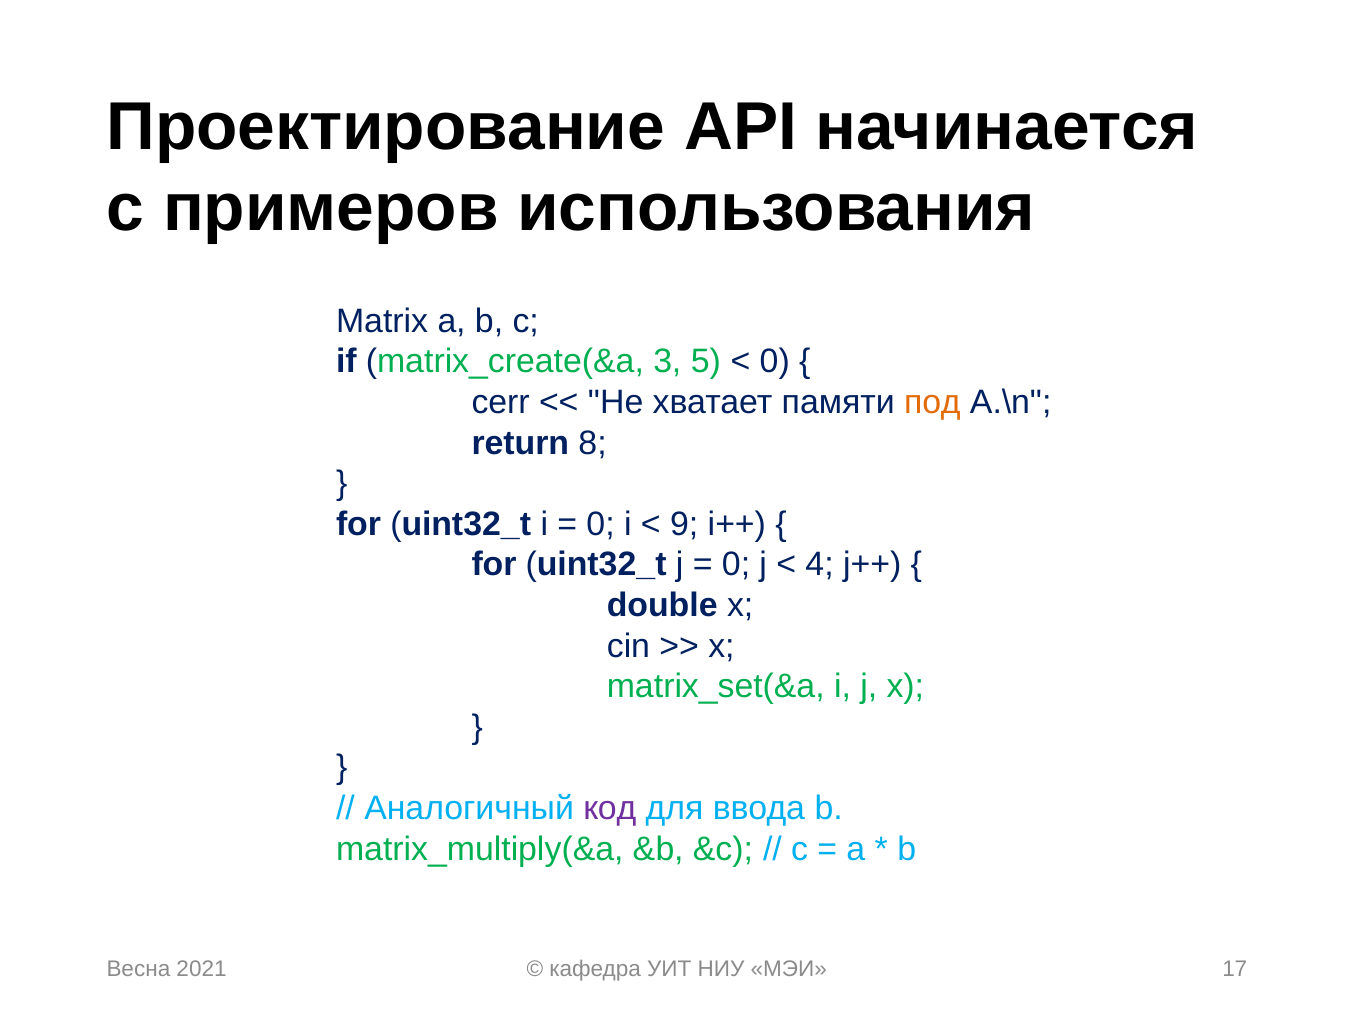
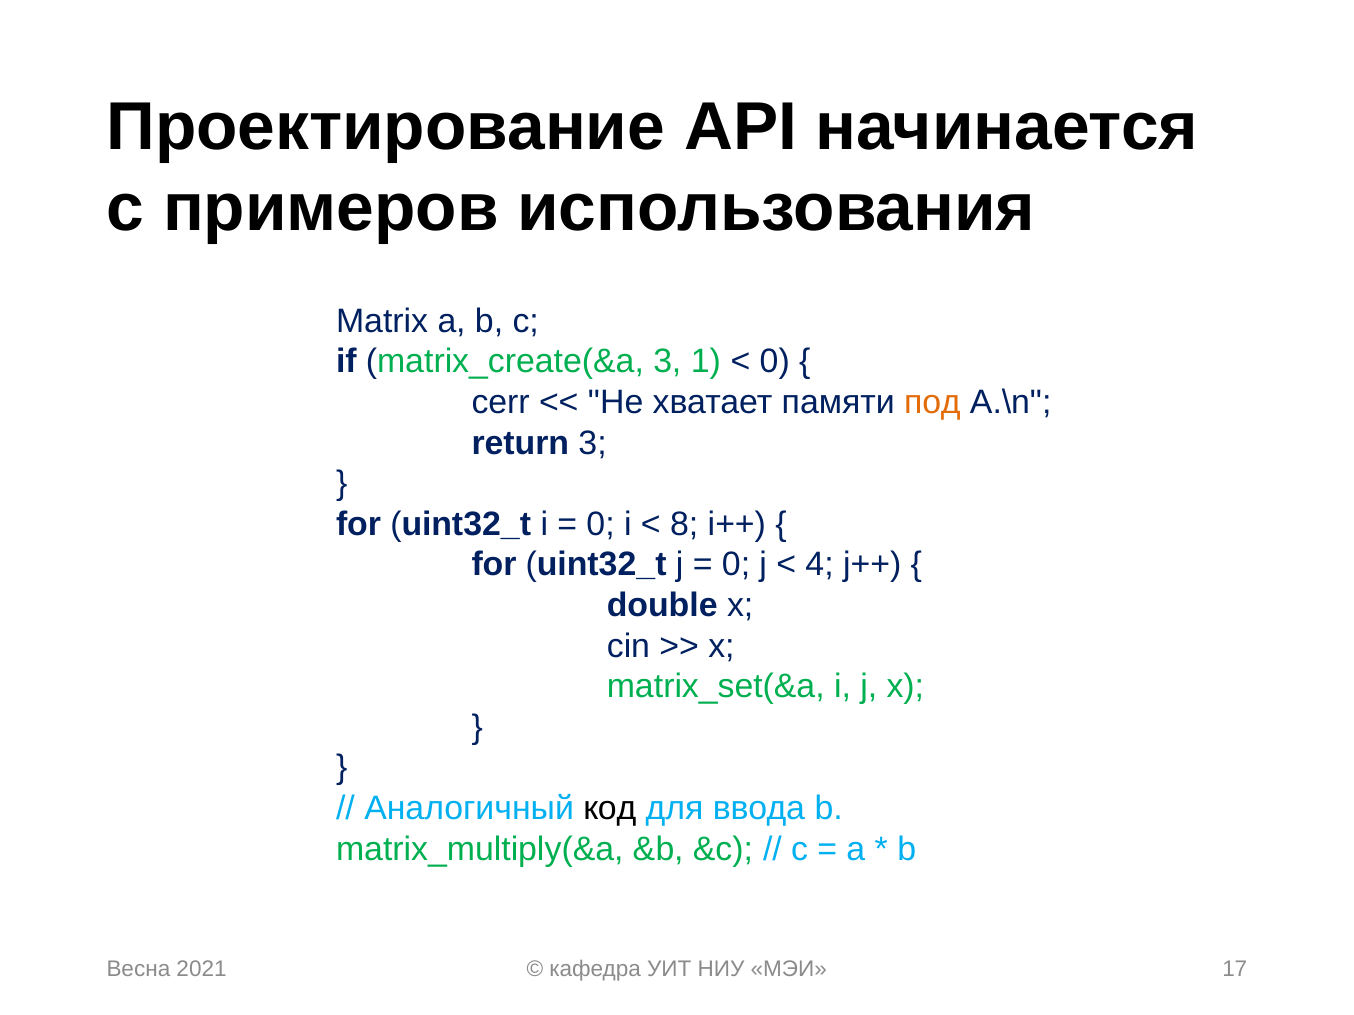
5: 5 -> 1 (706, 362)
return 8: 8 -> 3 (593, 443)
9: 9 -> 8 (684, 524)
код colour: purple -> black (610, 809)
